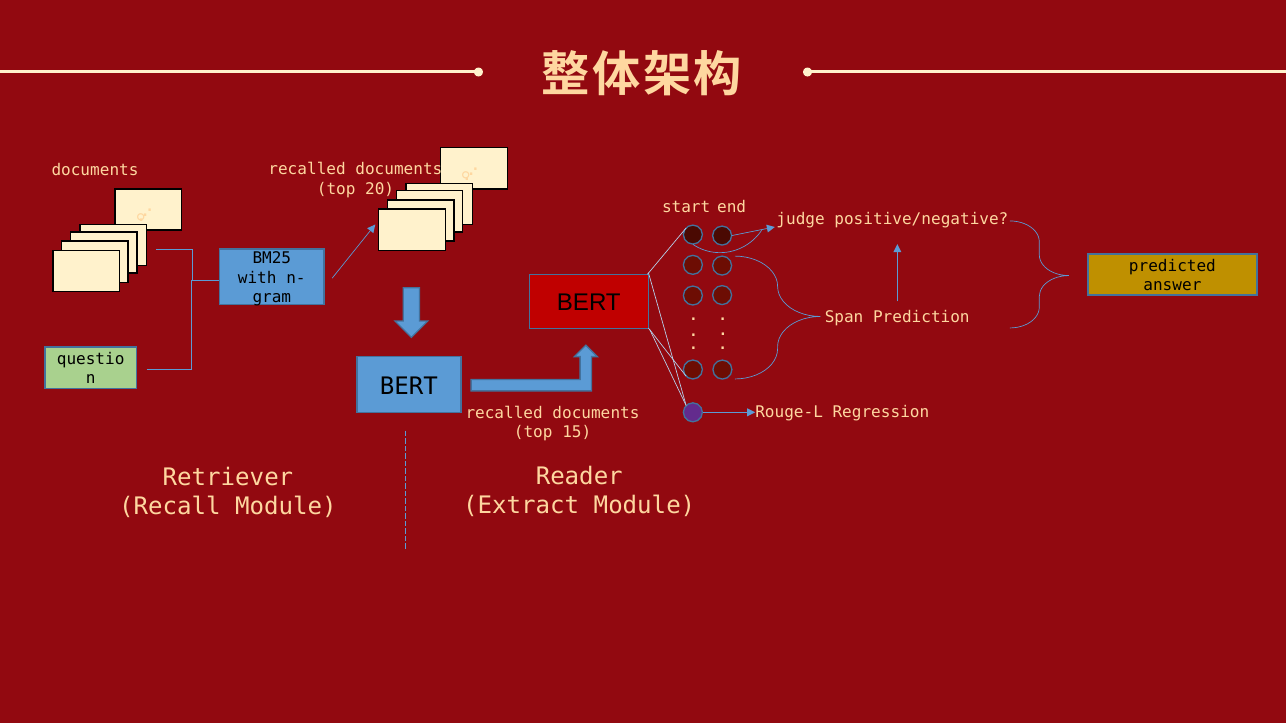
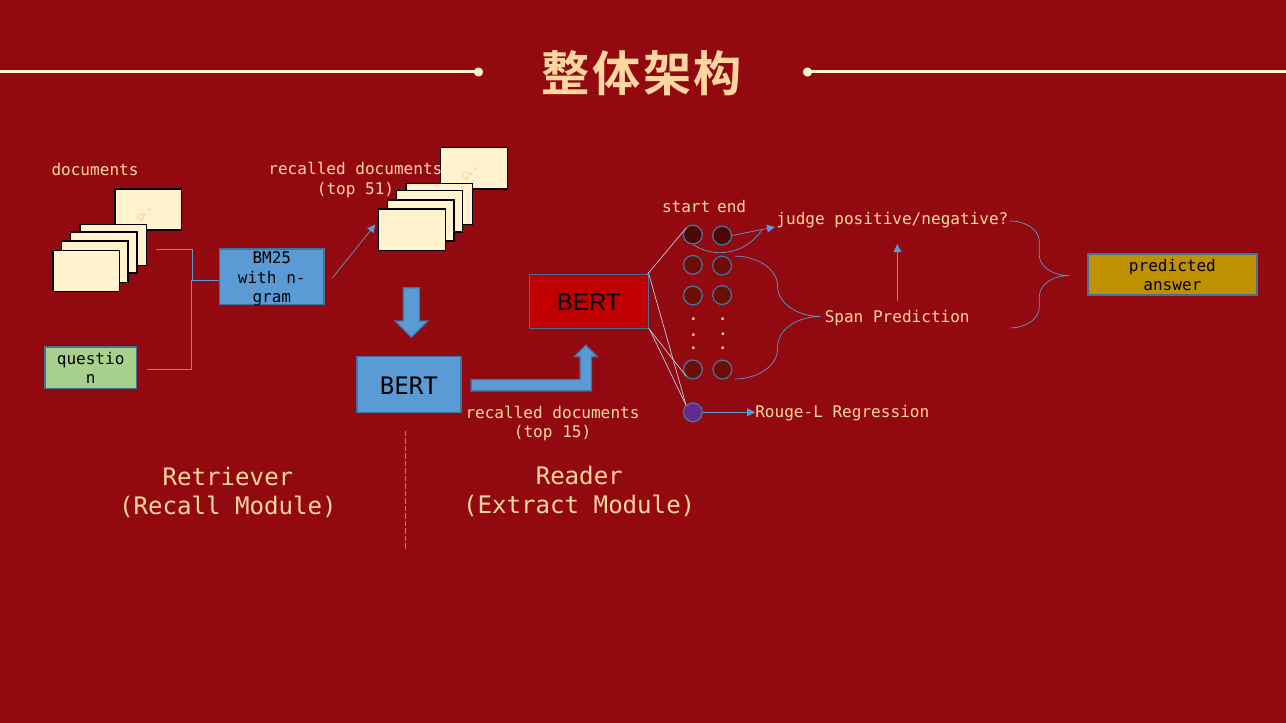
20: 20 -> 51 (380, 189)
